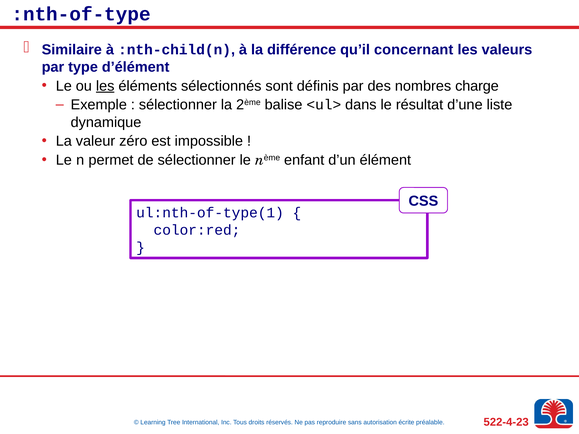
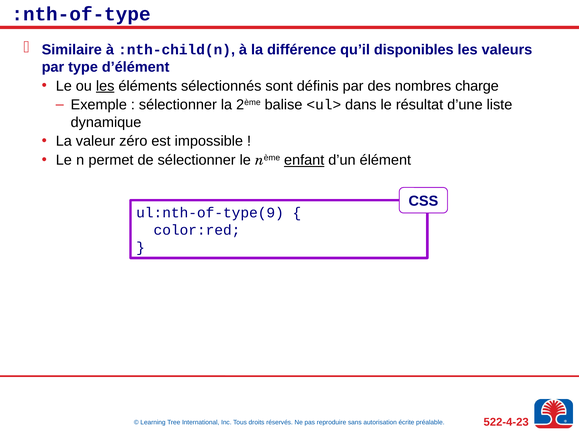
concernant: concernant -> disponibles (414, 50)
enfant underline: none -> present (304, 160)
ul:nth-of-type(1: ul:nth-of-type(1 -> ul:nth-of-type(9 (210, 213)
